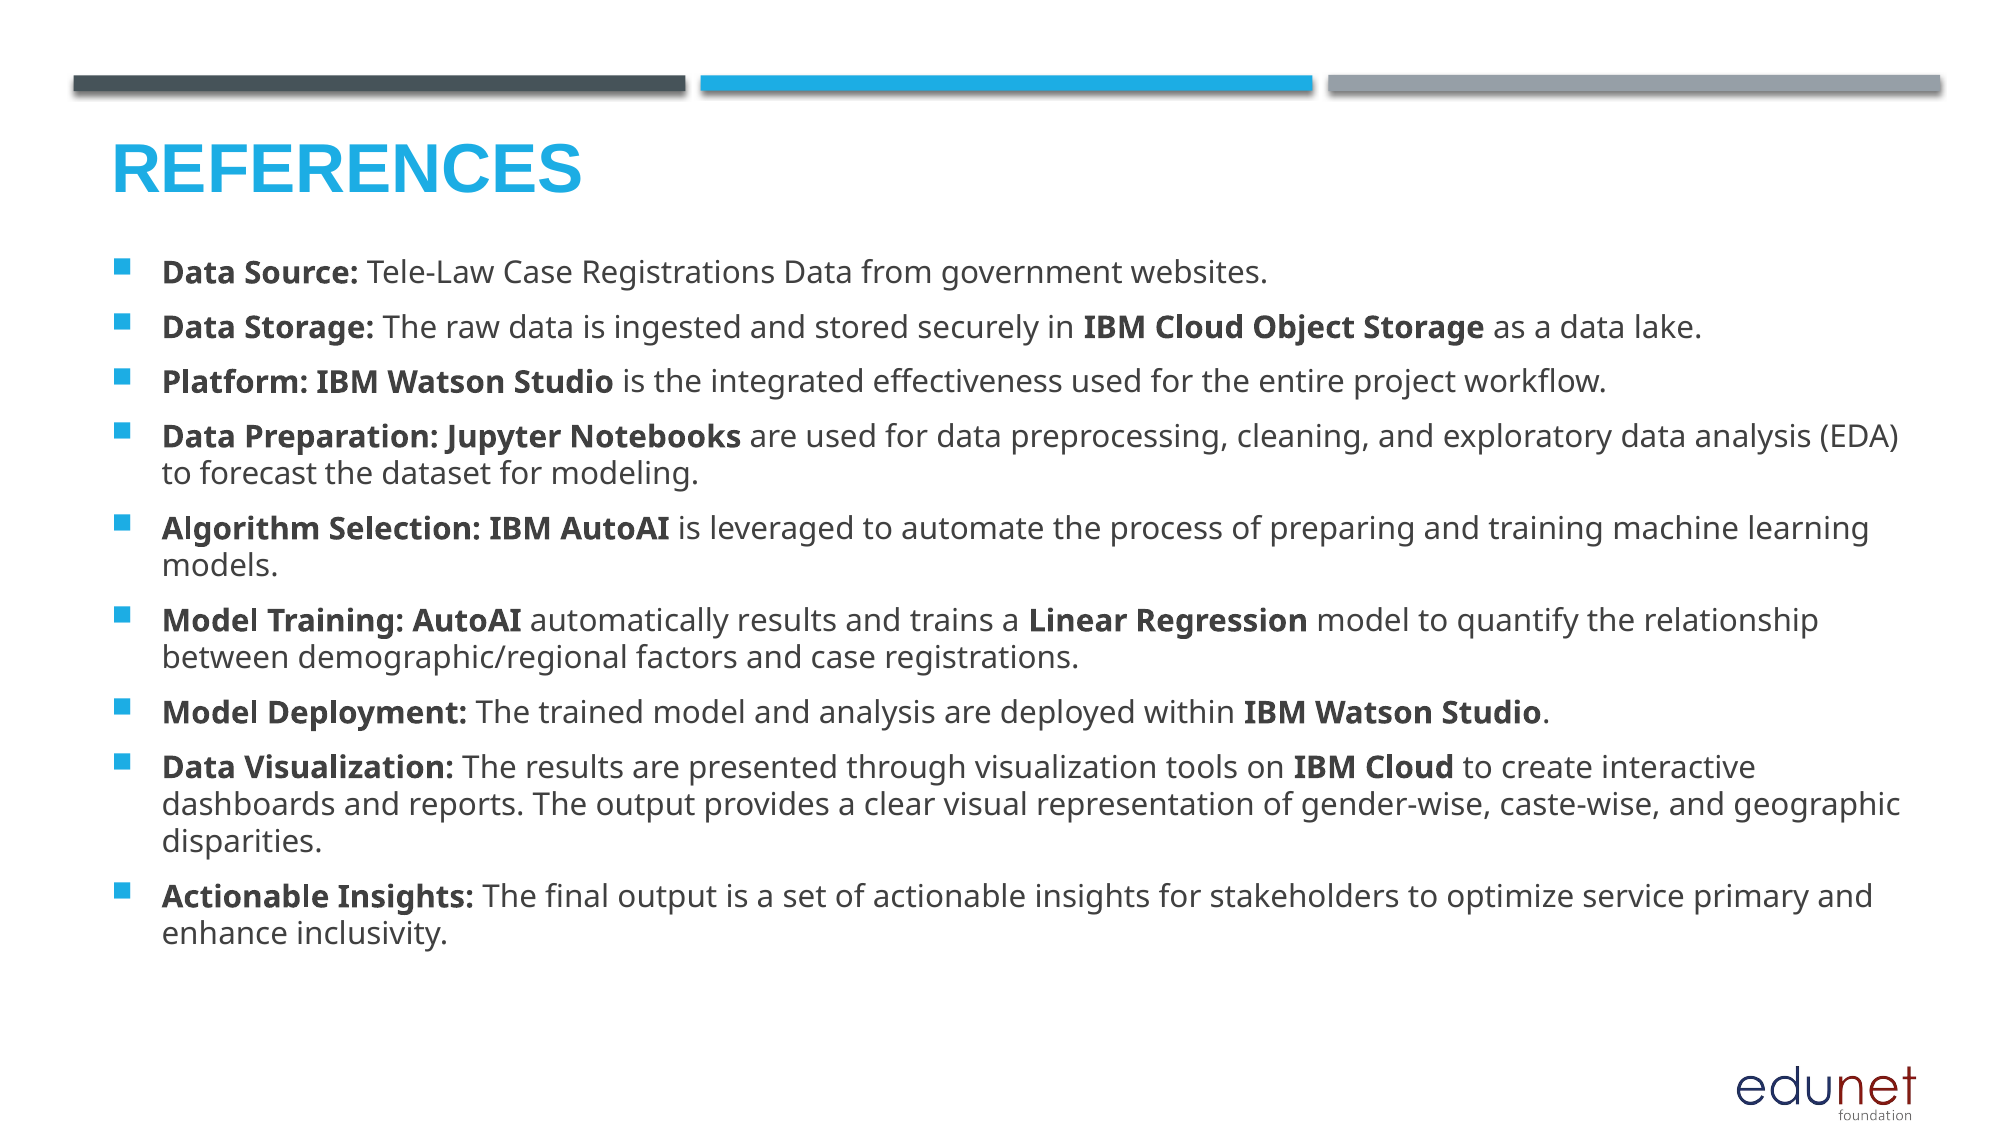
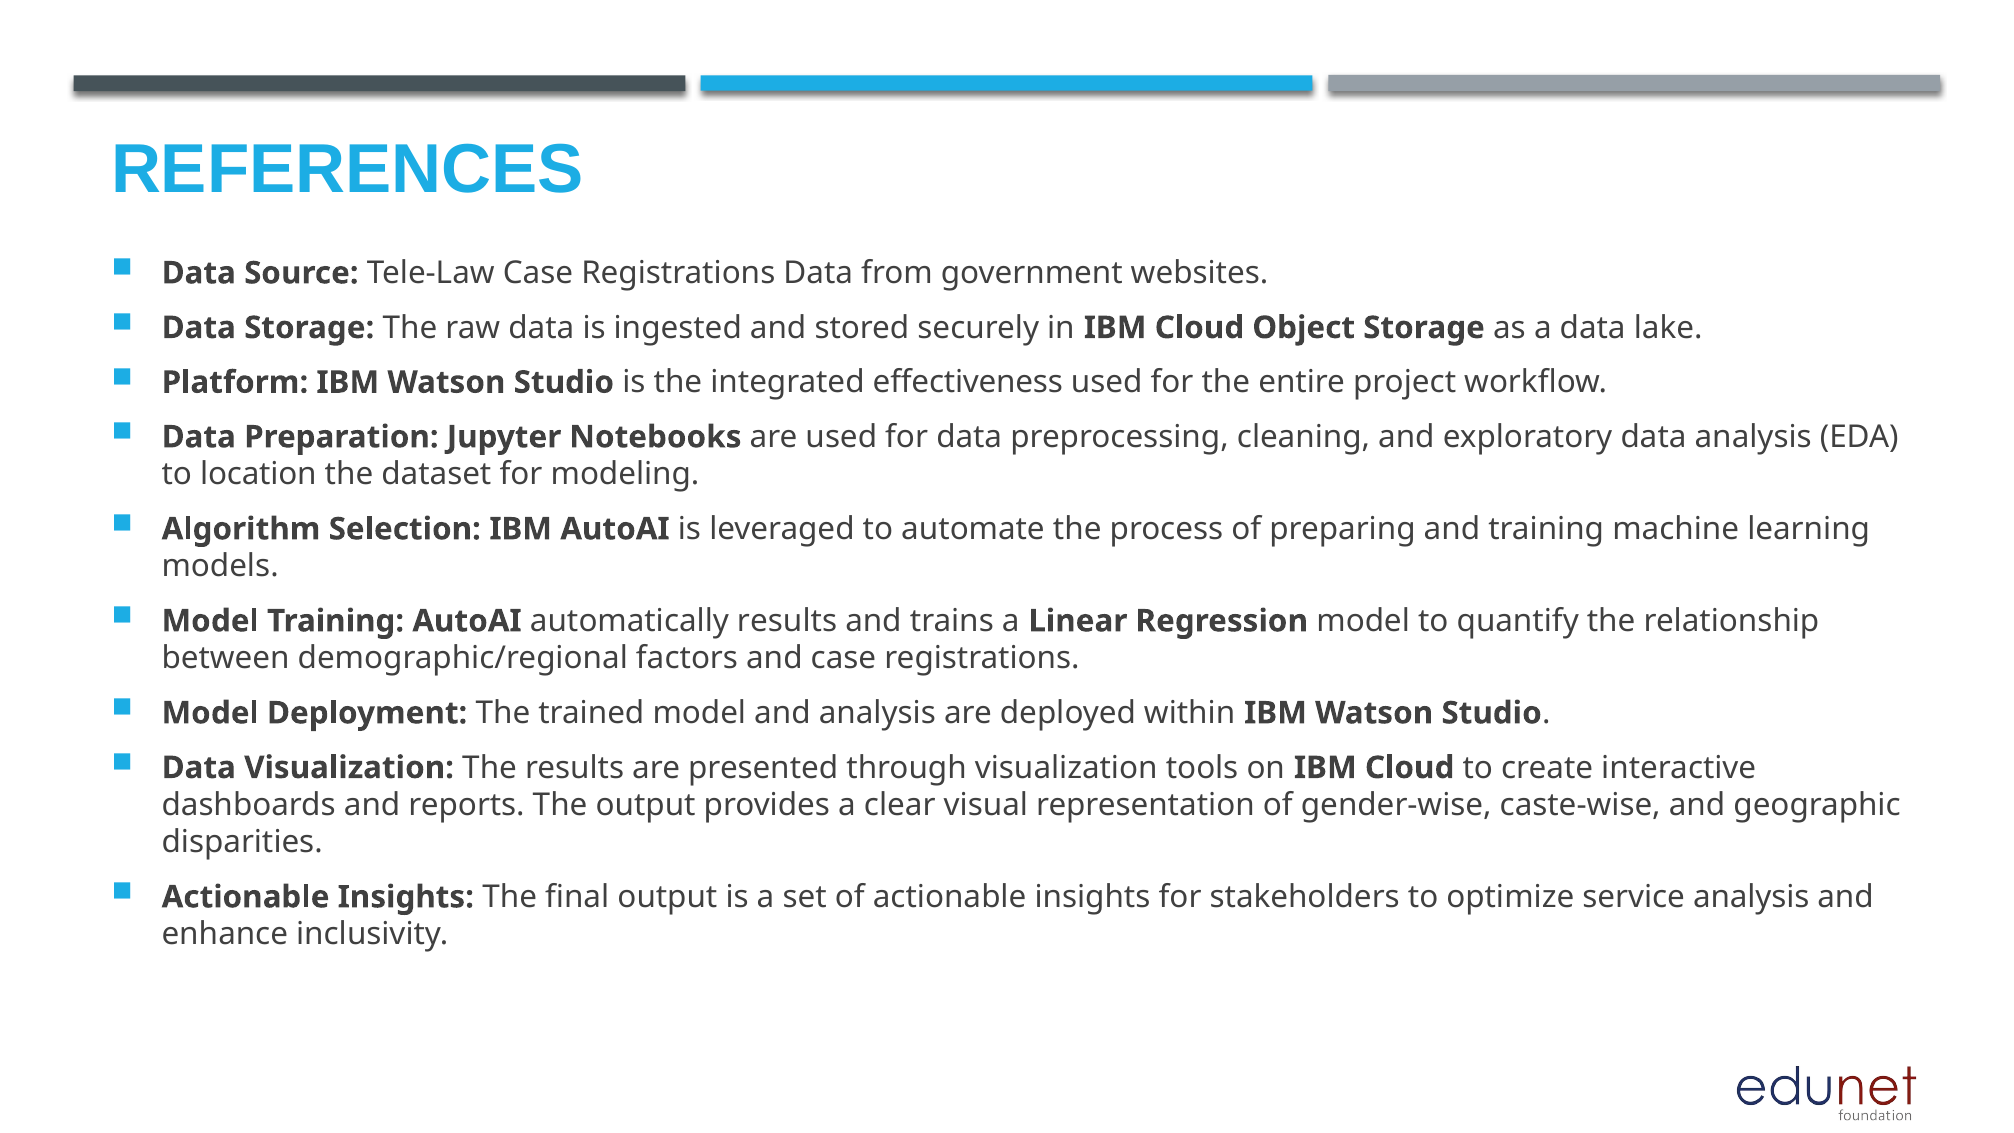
forecast: forecast -> location (258, 474)
service primary: primary -> analysis (1751, 897)
